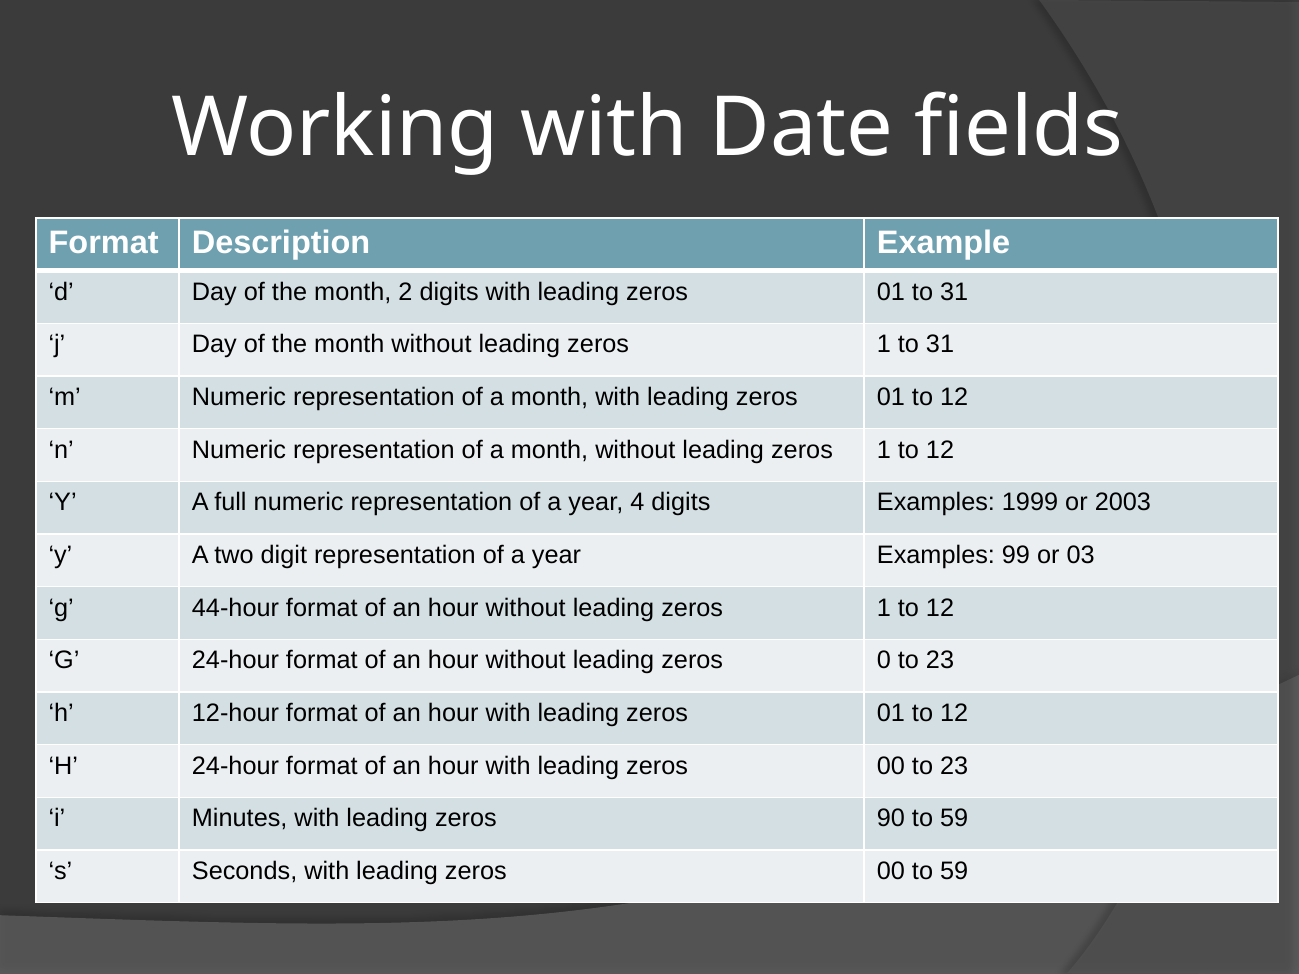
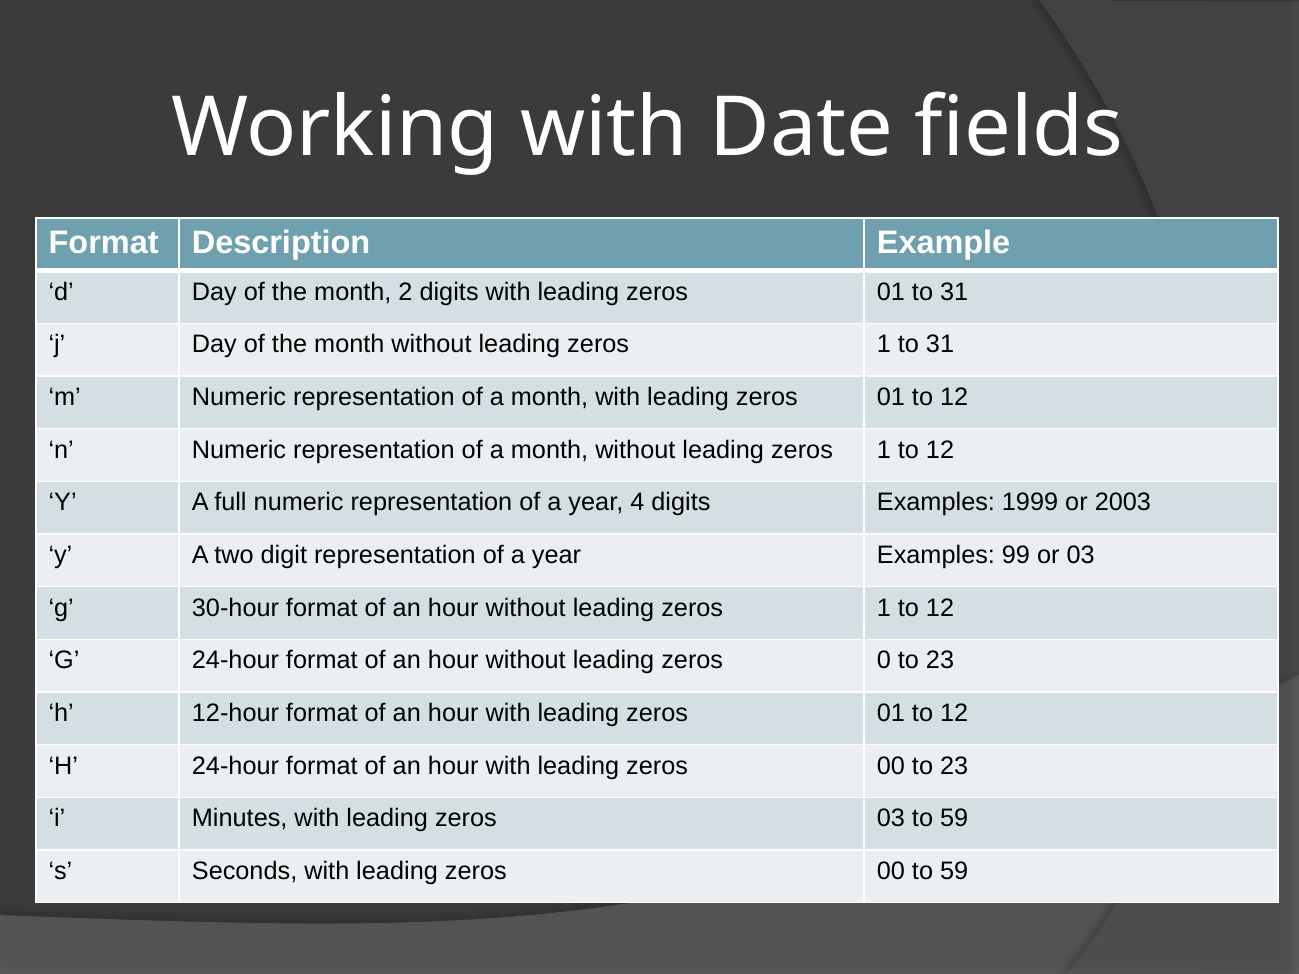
44-hour: 44-hour -> 30-hour (235, 608)
zeros 90: 90 -> 03 (891, 819)
